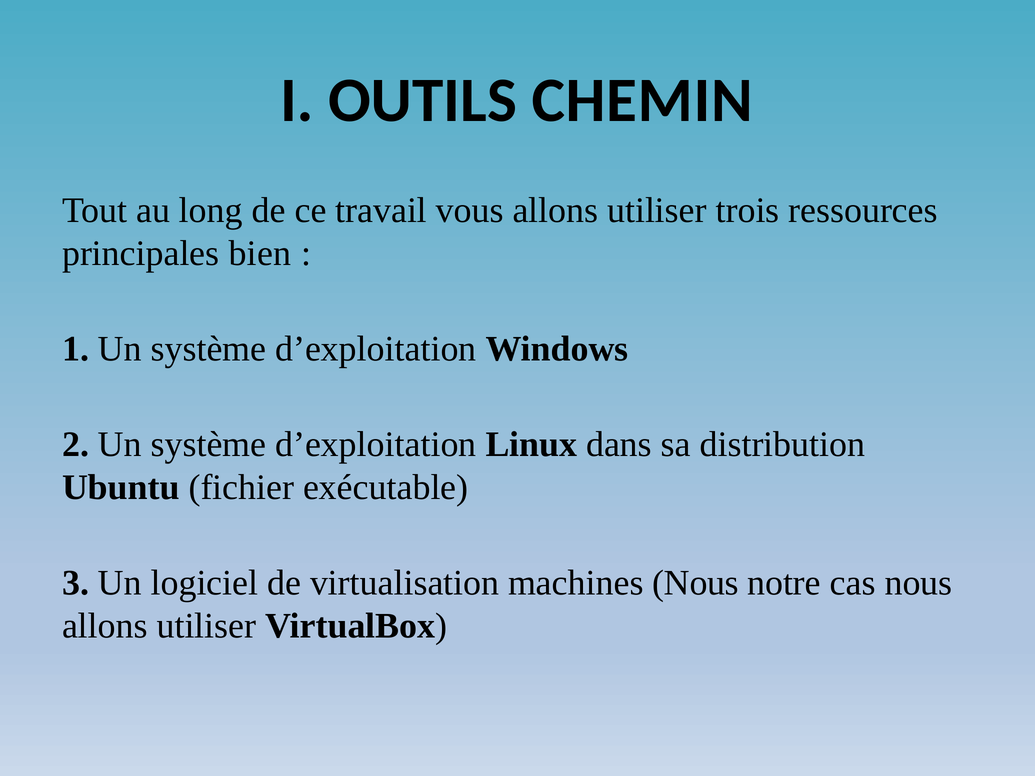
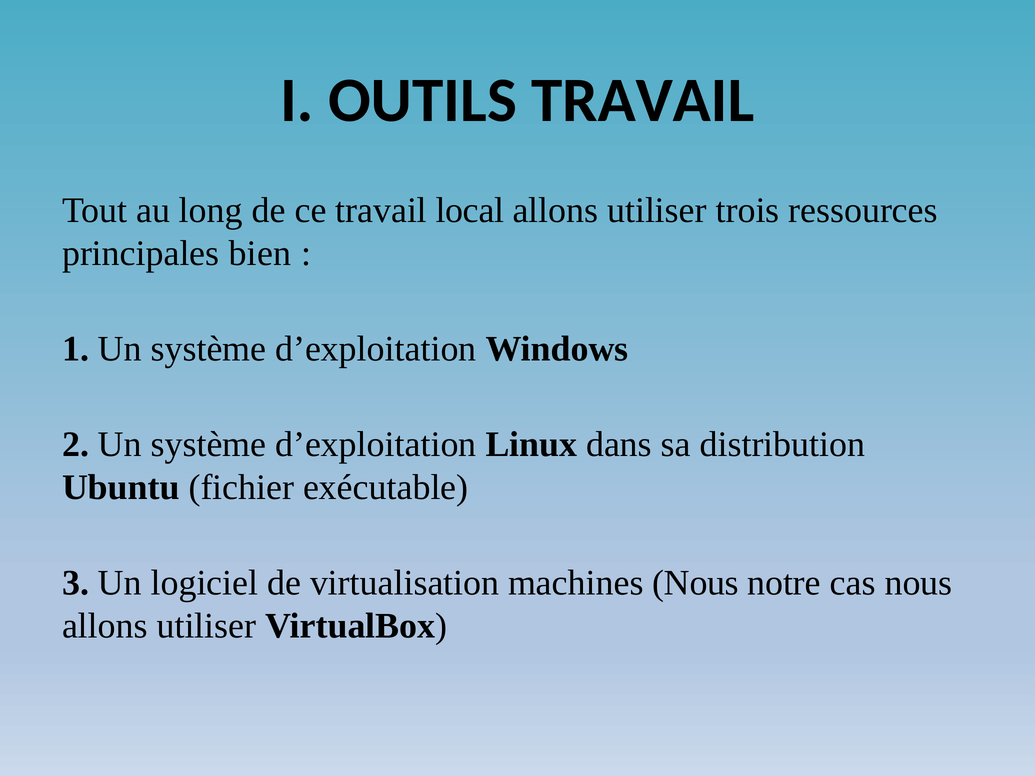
OUTILS CHEMIN: CHEMIN -> TRAVAIL (643, 100)
vous: vous -> local (470, 210)
